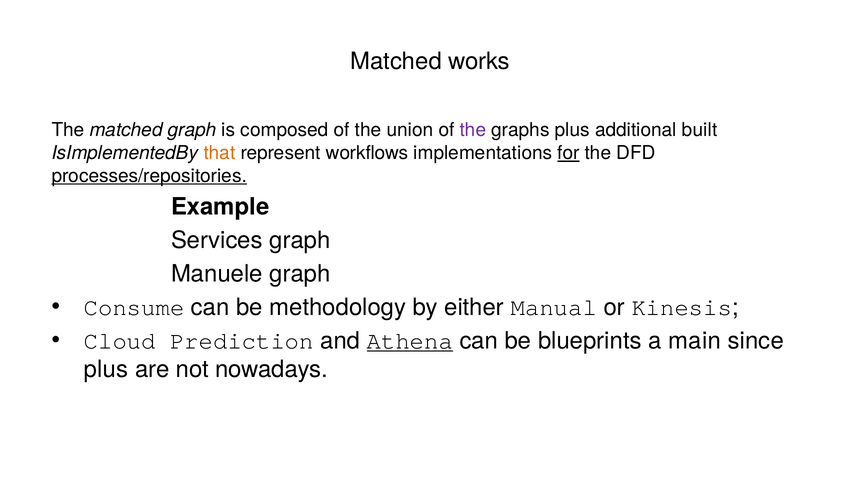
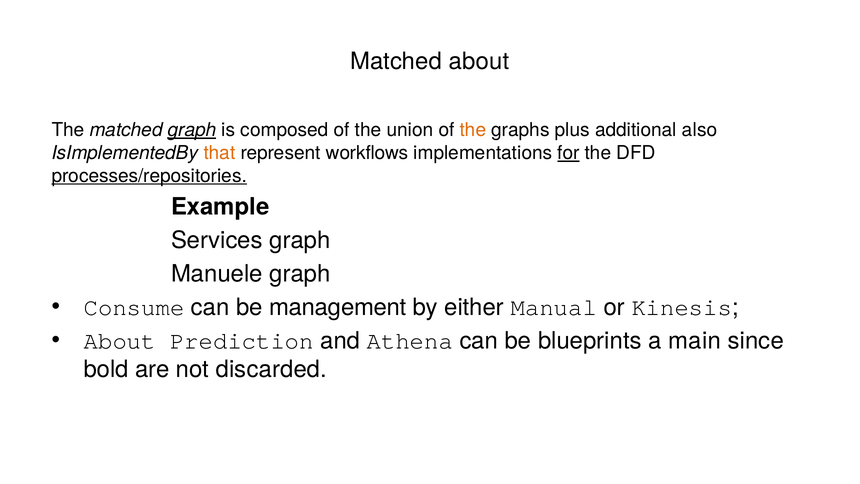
Matched works: works -> about (479, 61)
graph underline: none -> present (192, 130)
the colour: purple -> orange (473, 130)
built: built -> also (700, 130)
methodology: methodology -> management (338, 307)
Cloud: Cloud -> About (120, 341)
Athena underline: present -> none (410, 341)
plus: plus -> bold (106, 369)
nowadays: nowadays -> discarded (271, 369)
